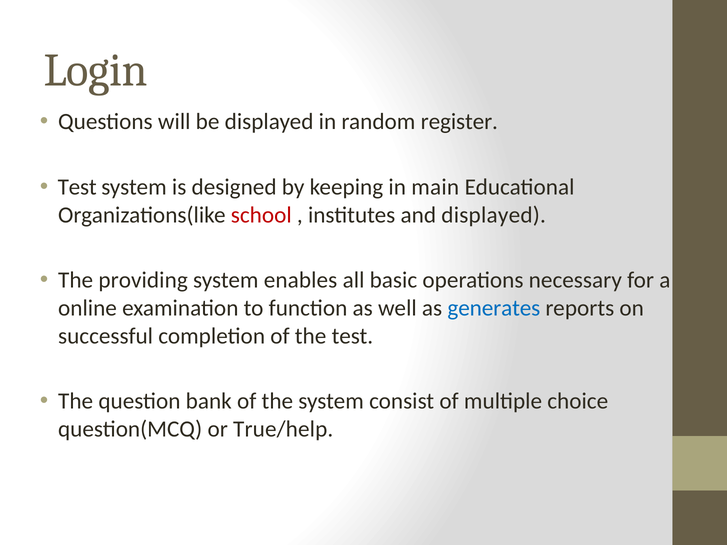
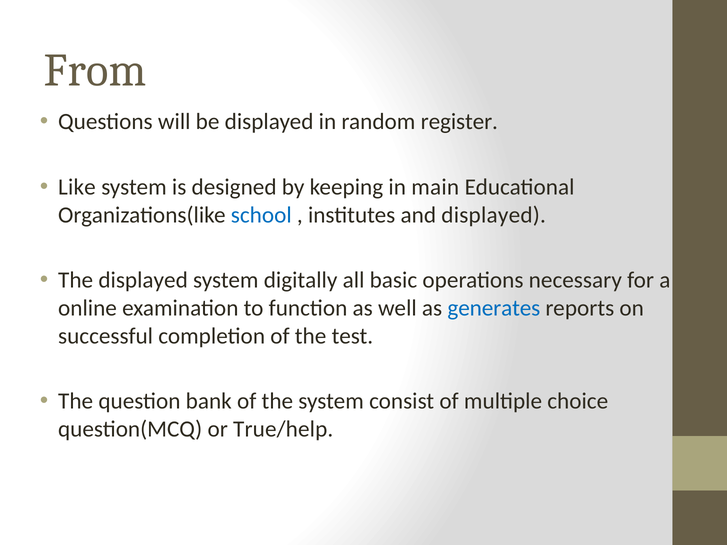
Login: Login -> From (95, 70)
Test: Test -> Like (77, 187)
school colour: red -> blue (261, 215)
The providing: providing -> displayed (143, 280)
enables: enables -> digitally (301, 280)
